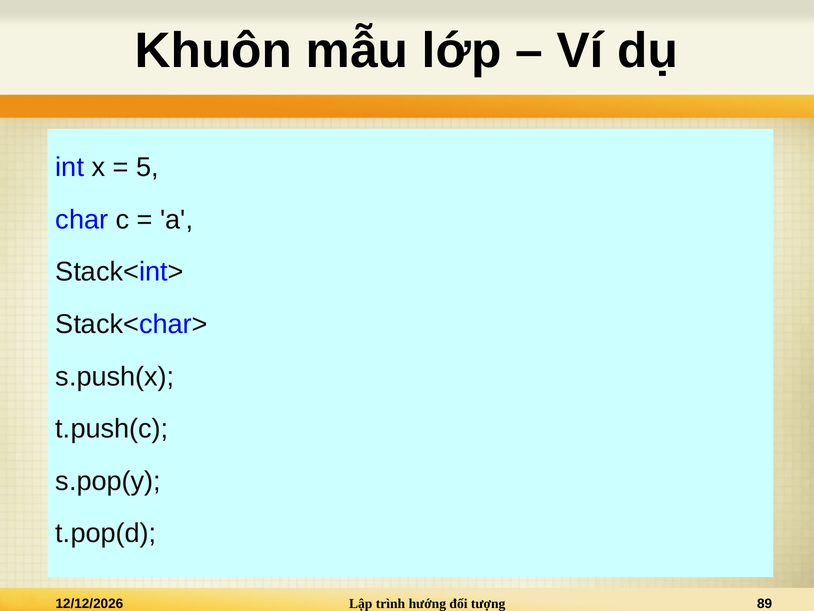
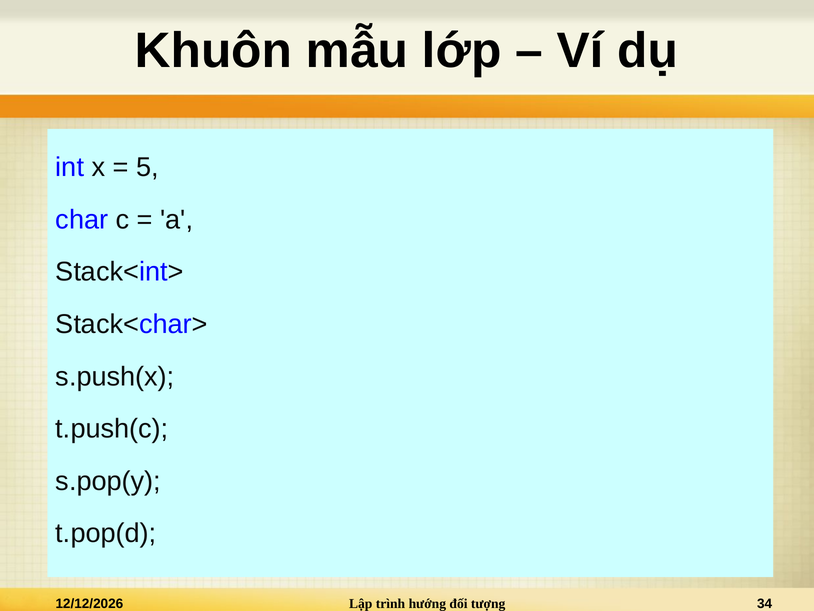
89: 89 -> 34 (765, 603)
